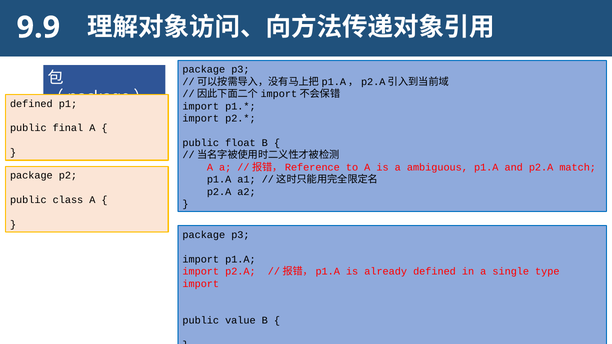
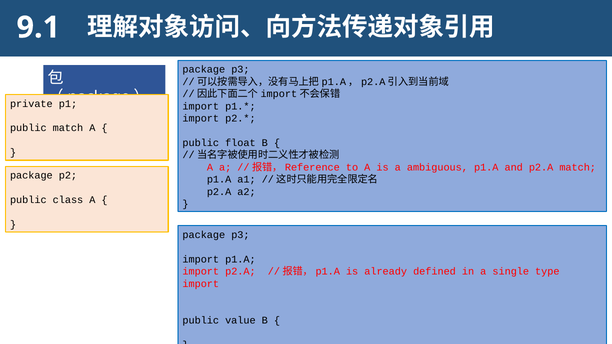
9.9: 9.9 -> 9.1 (38, 27)
defined: defined -> private (31, 104)
public final: final -> match (68, 128)
